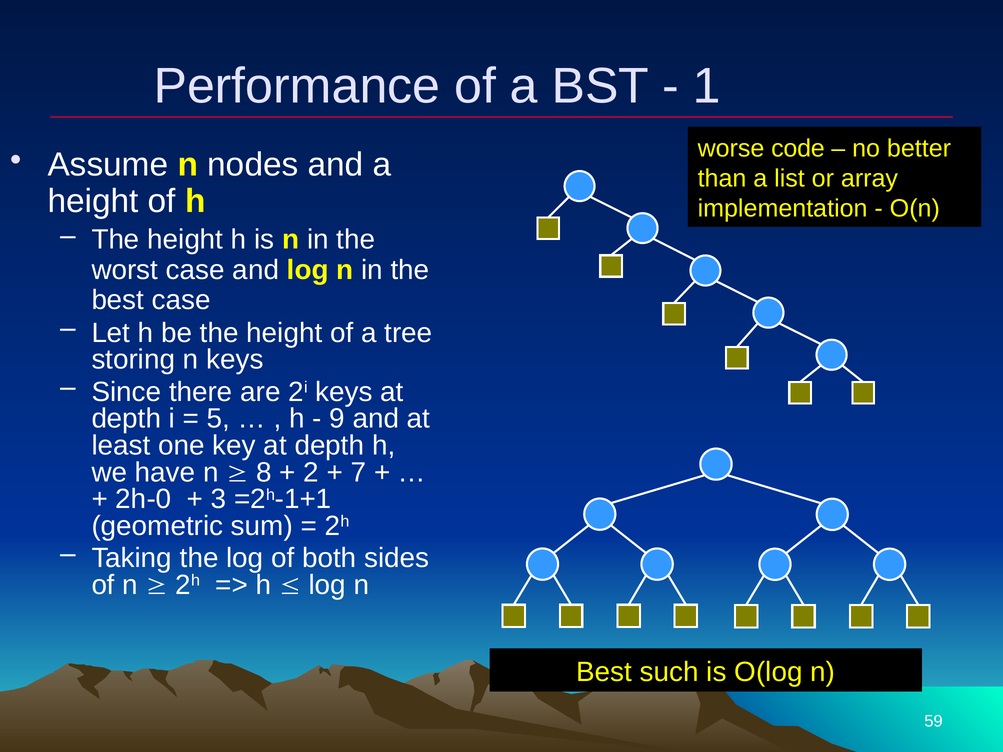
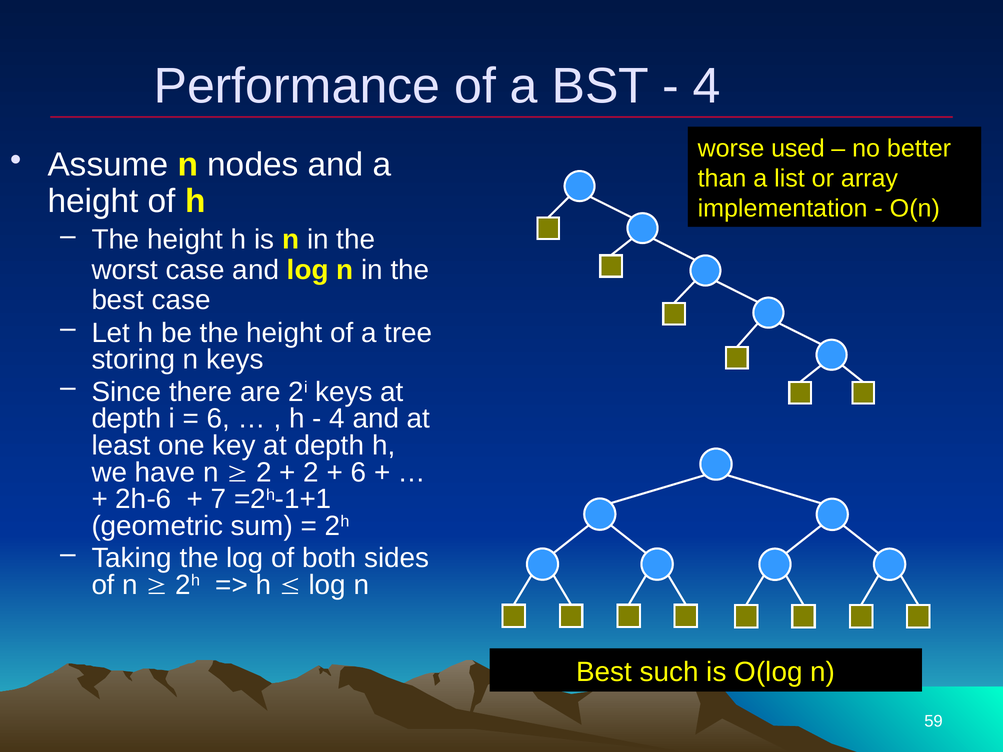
1: 1 -> 4 (707, 86)
code: code -> used (798, 148)
5: 5 -> 6 (219, 419)
9: 9 -> 4 (337, 419)
8: 8 -> 2 (264, 472)
7: 7 -> 6 (358, 472)
2h-0: 2h-0 -> 2h-6 (143, 499)
3: 3 -> 7 (219, 499)
